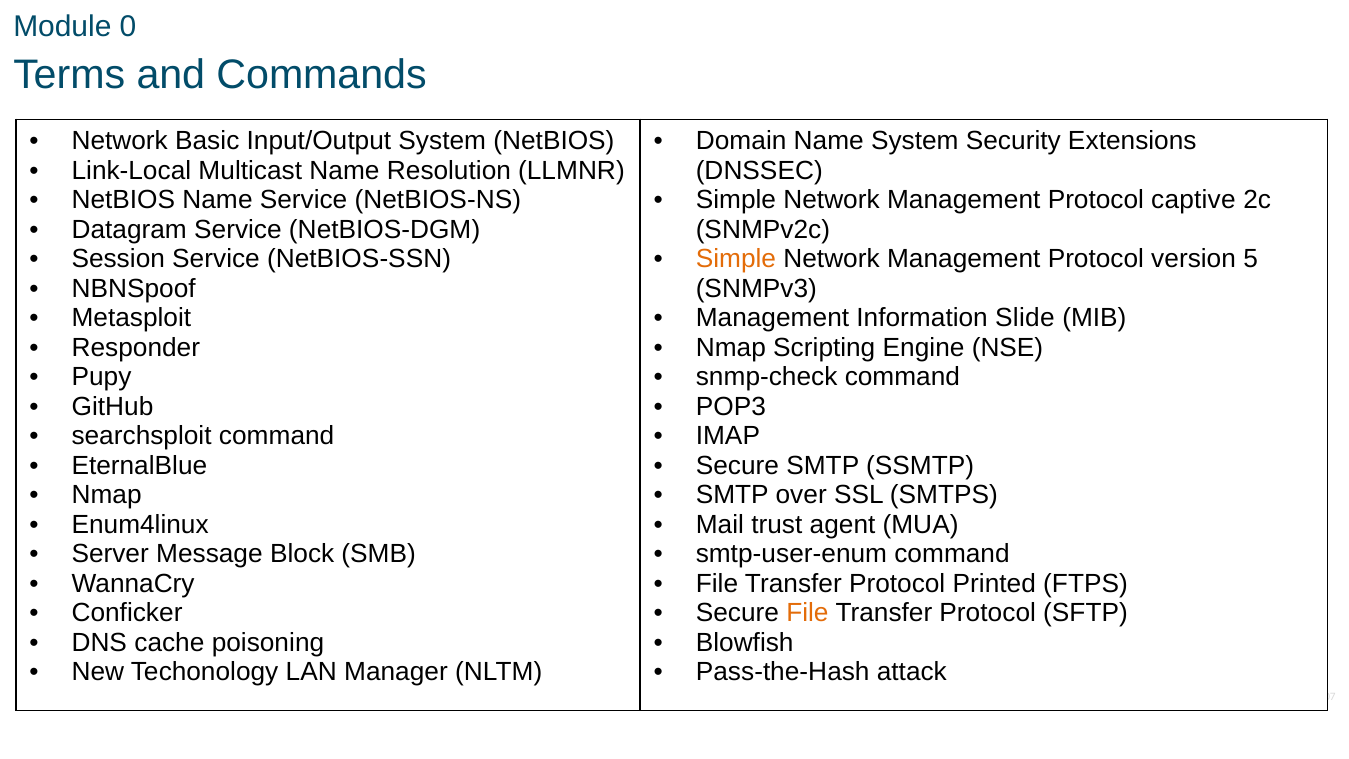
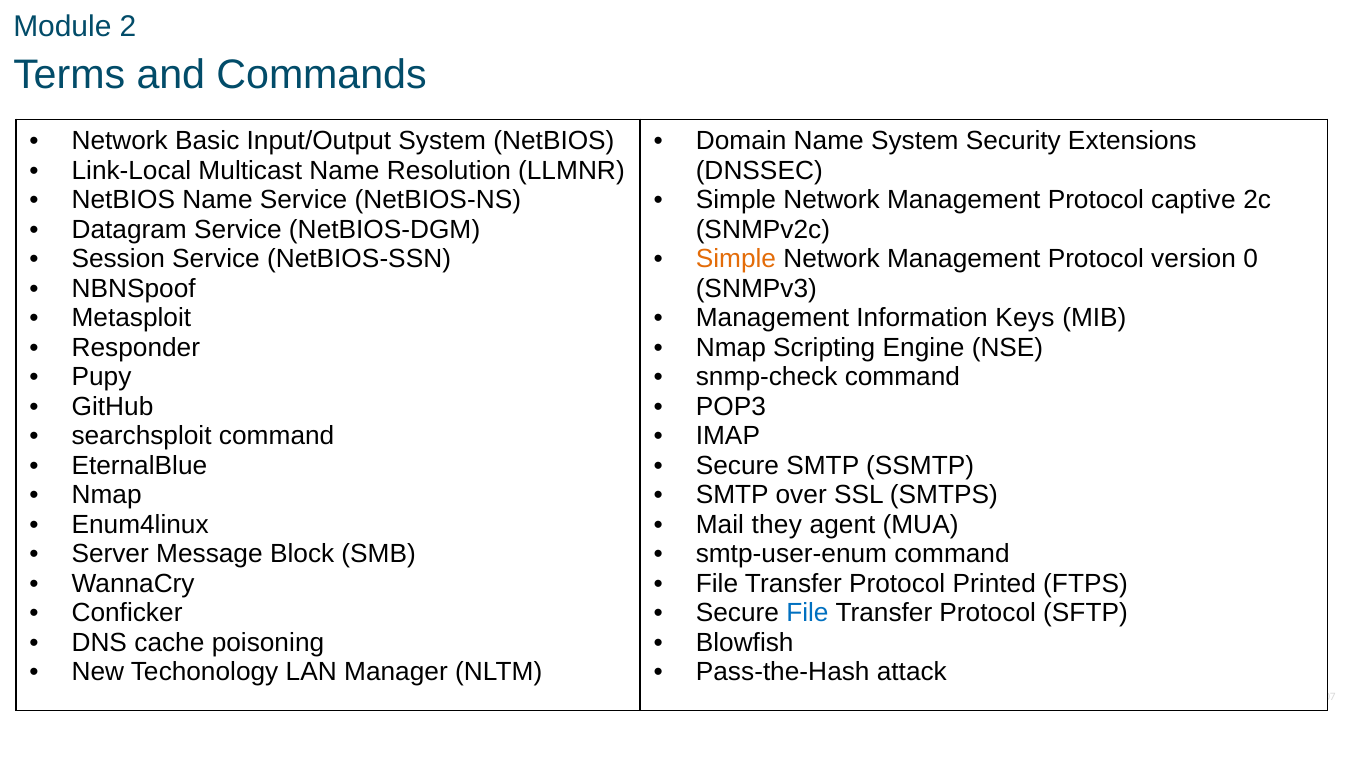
0: 0 -> 2 (128, 27)
5: 5 -> 0 (1251, 259)
Slide: Slide -> Keys (1025, 318)
trust: trust -> they (777, 524)
File colour: orange -> blue (807, 613)
